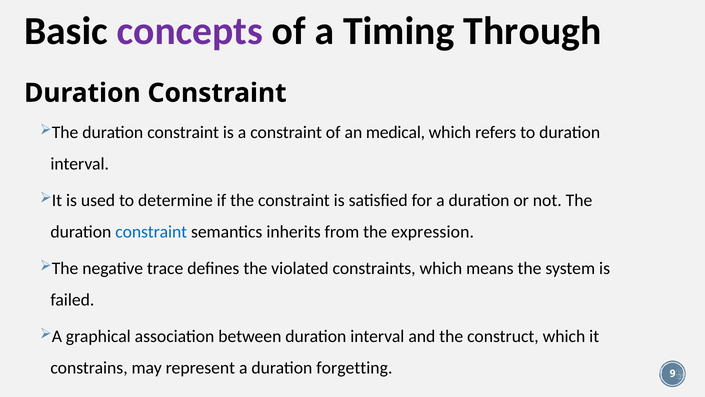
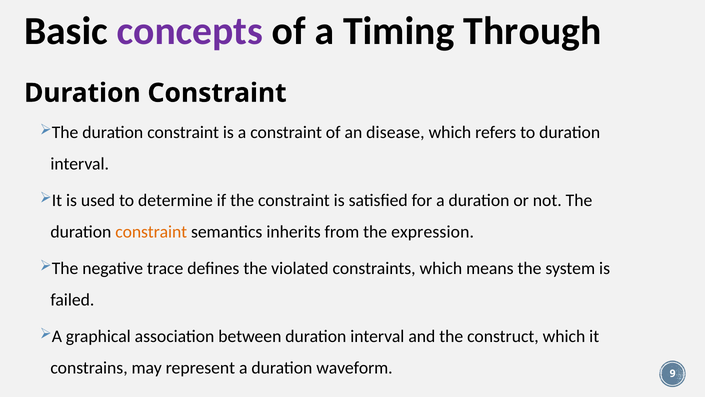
medical: medical -> disease (395, 132)
constraint colour: blue -> orange (151, 232)
forgetting: forgetting -> waveform (354, 368)
